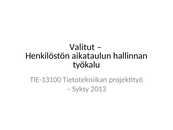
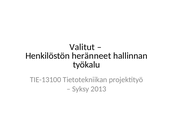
aikataulun: aikataulun -> heränneet (91, 56)
